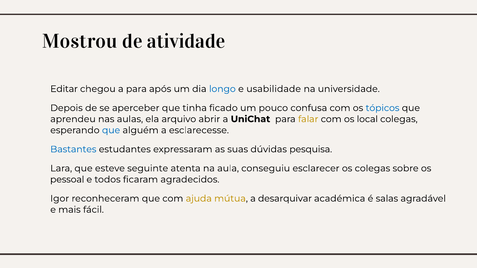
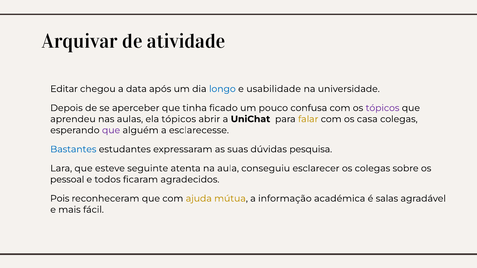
Mostrou: Mostrou -> Arquivar (80, 41)
a para: para -> data (136, 89)
tópicos colour: blue -> purple (383, 108)
ela arquivo: arquivo -> tópicos (179, 119)
local: local -> casa (367, 119)
que colour: blue -> purple (111, 130)
Igor: Igor -> Pois (60, 199)
desarquivar: desarquivar -> informação (285, 199)
